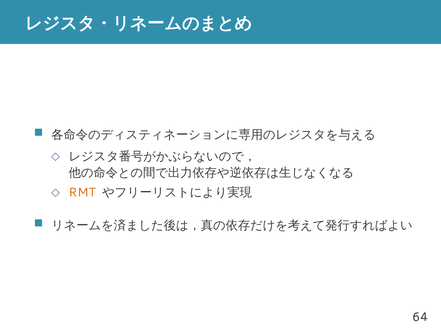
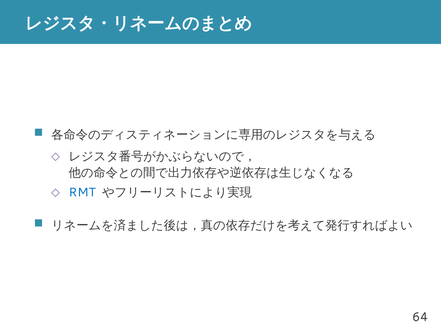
RMT colour: orange -> blue (82, 192)
